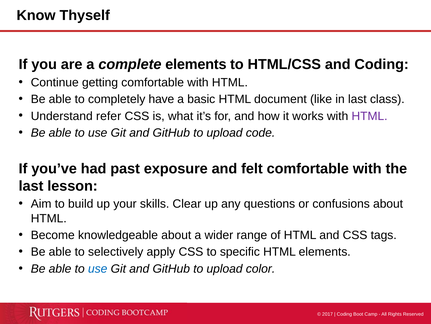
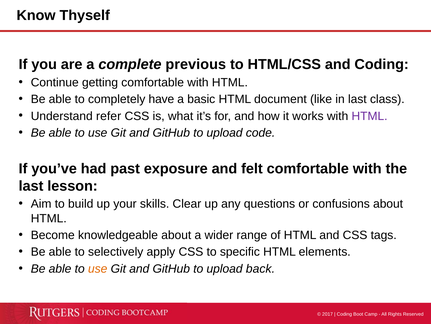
complete elements: elements -> previous (196, 64)
use colour: blue -> orange (98, 268)
color: color -> back (260, 268)
